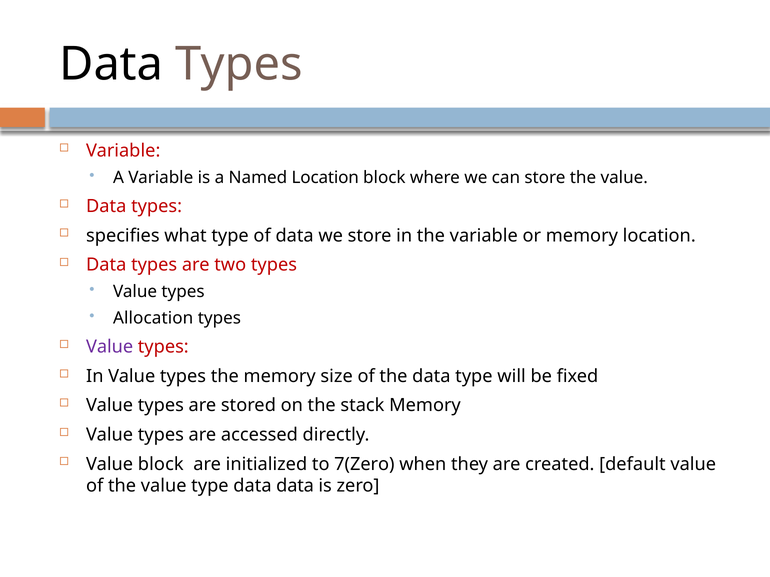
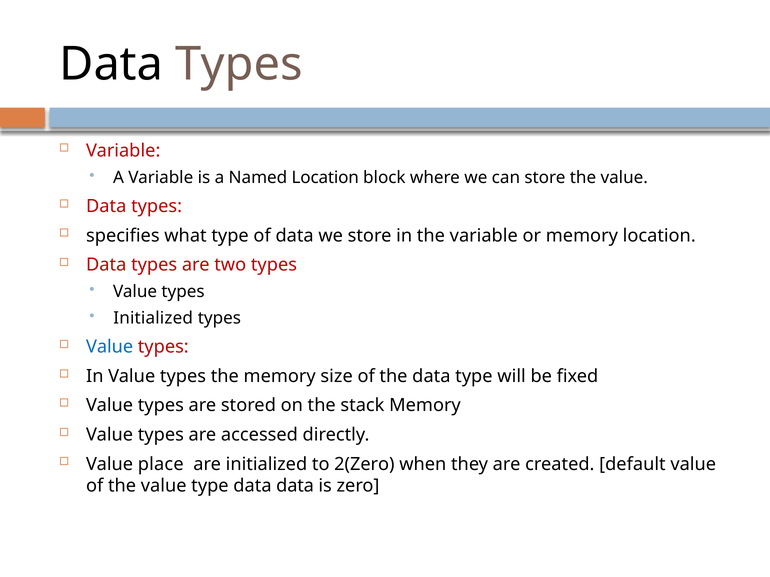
Allocation: Allocation -> Initialized (153, 318)
Value colour: purple -> blue (110, 347)
Value block: block -> place (161, 464)
7(Zero: 7(Zero -> 2(Zero (364, 464)
